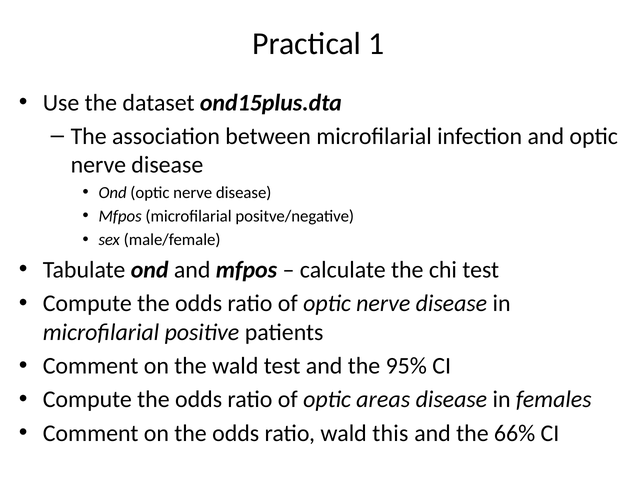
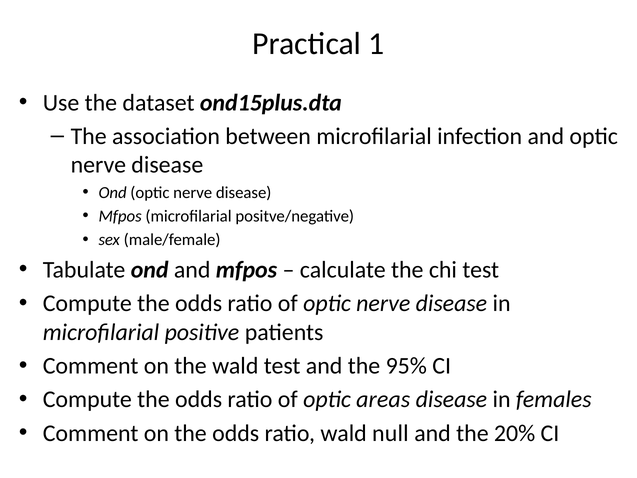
this: this -> null (390, 433)
66%: 66% -> 20% (515, 433)
